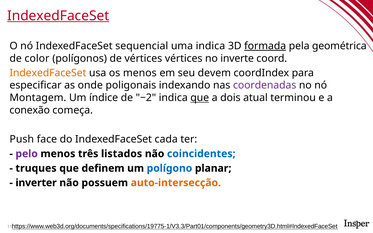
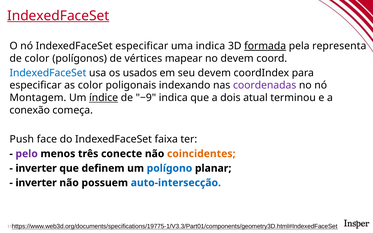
IndexedFaceSet sequencial: sequencial -> especificar (142, 46)
geométrica: geométrica -> representa (339, 46)
vértices vértices: vértices -> mapear (184, 58)
no inverte: inverte -> devem (237, 58)
IndexedFaceSet colour: orange -> blue (48, 73)
os menos: menos -> usados (140, 73)
as onde: onde -> color (90, 85)
índice underline: none -> present (104, 98)
−2: −2 -> −9 (146, 98)
que underline: present -> none (200, 98)
cada: cada -> faixa (166, 139)
listados: listados -> conecte (122, 154)
coincidentes colour: blue -> orange (201, 154)
truques: truques -> inverter (36, 168)
auto-intersecção colour: orange -> blue (176, 183)
